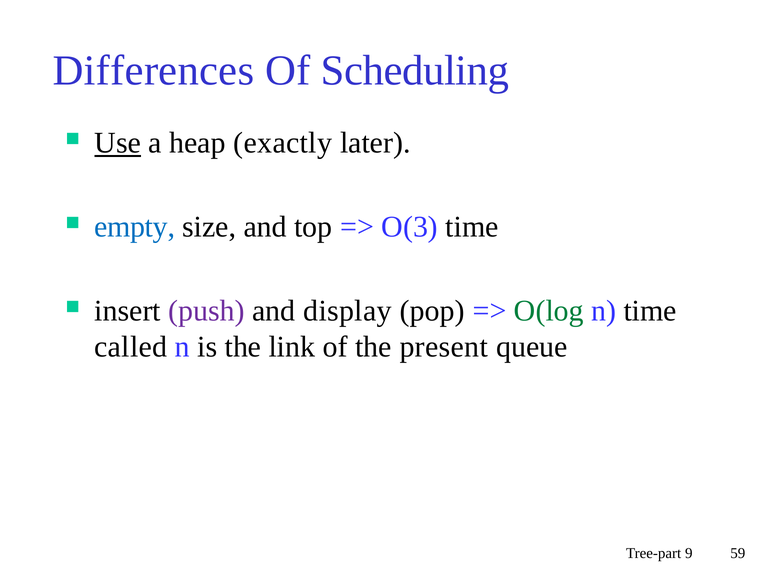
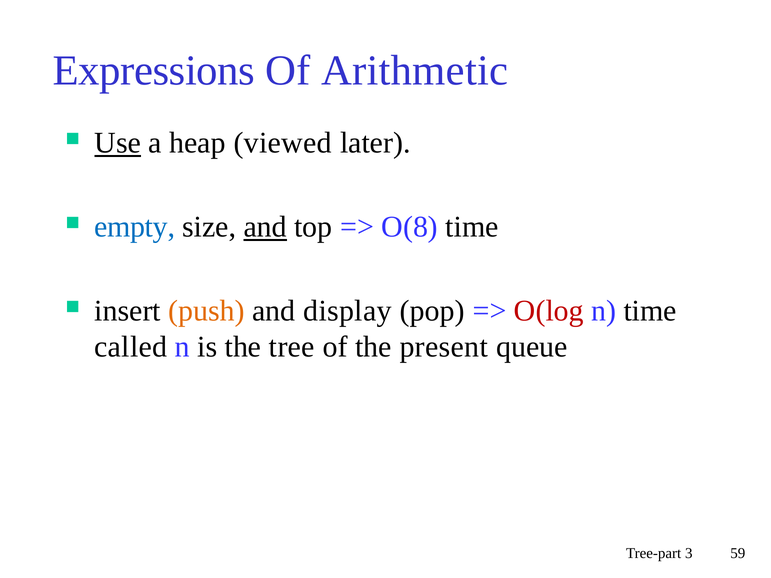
Differences: Differences -> Expressions (154, 70)
Scheduling: Scheduling -> Arithmetic (415, 70)
exactly: exactly -> viewed (283, 143)
and underline: none -> present (265, 227)
O(3: O(3 -> O(8 (410, 227)
push colour: purple -> orange (206, 311)
O(log colour: green -> red (549, 311)
link: link -> tree (292, 347)
9: 9 -> 3 (689, 554)
